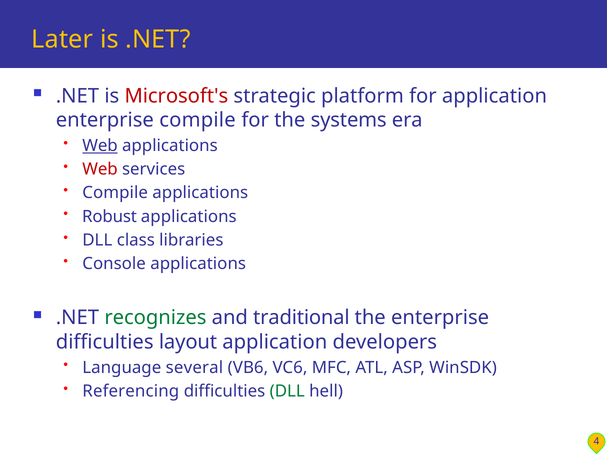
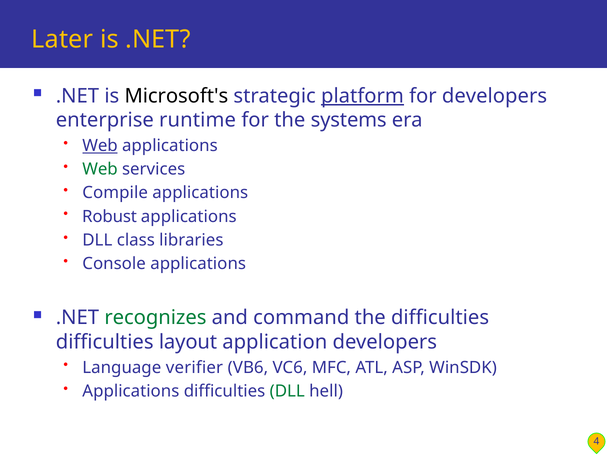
Microsoft's colour: red -> black (176, 96)
platform underline: none -> present (362, 96)
for application: application -> developers (495, 96)
enterprise compile: compile -> runtime (198, 120)
Web colour: red -> green (100, 169)
traditional: traditional -> command (301, 318)
the enterprise: enterprise -> difficulties (440, 318)
several: several -> verifier (194, 368)
Referencing: Referencing -> Applications (131, 391)
